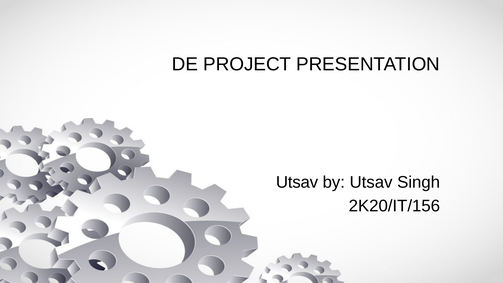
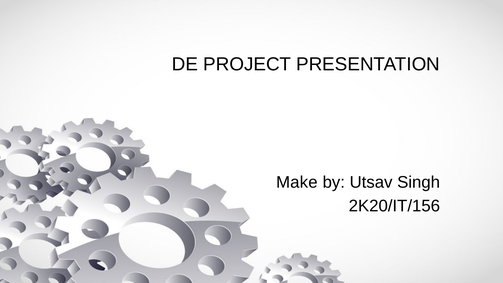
Utsav: Utsav -> Make (297, 182)
